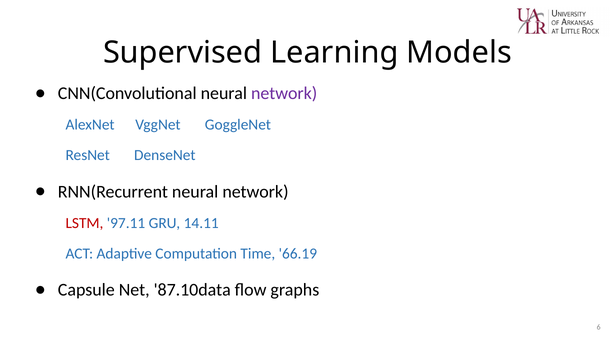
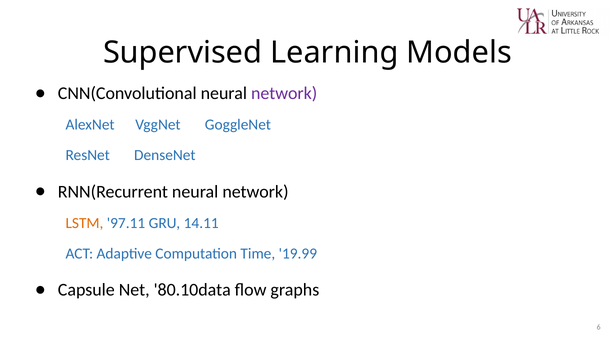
LSTM colour: red -> orange (84, 223)
66.19: 66.19 -> 19.99 (298, 254)
87.10data: 87.10data -> 80.10data (192, 290)
